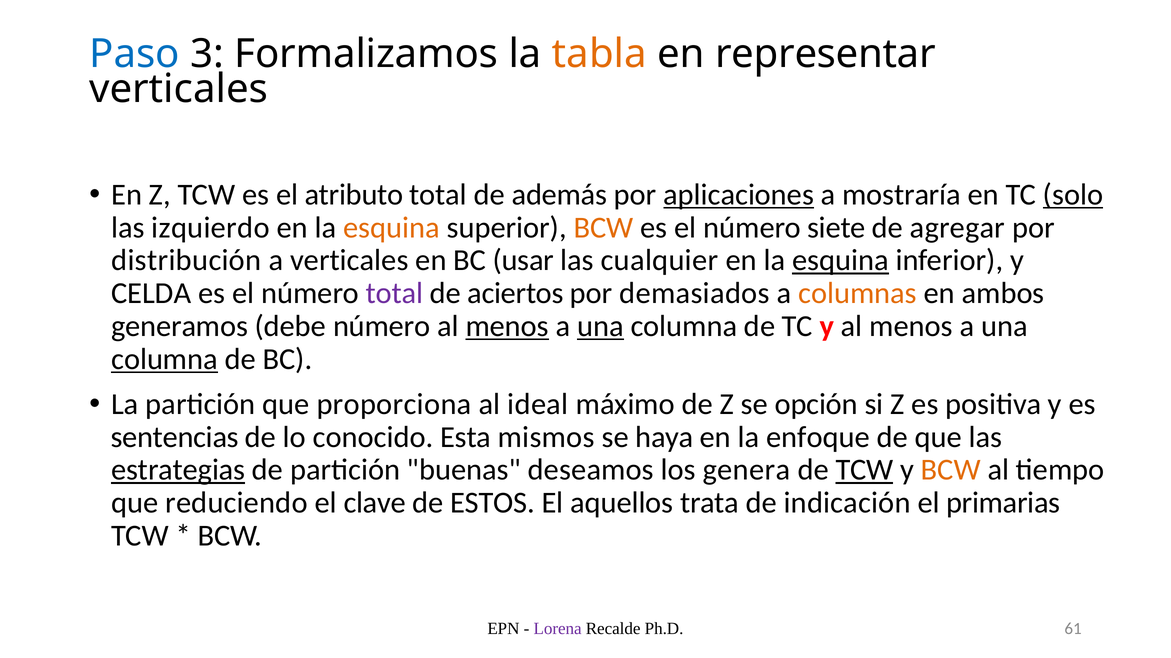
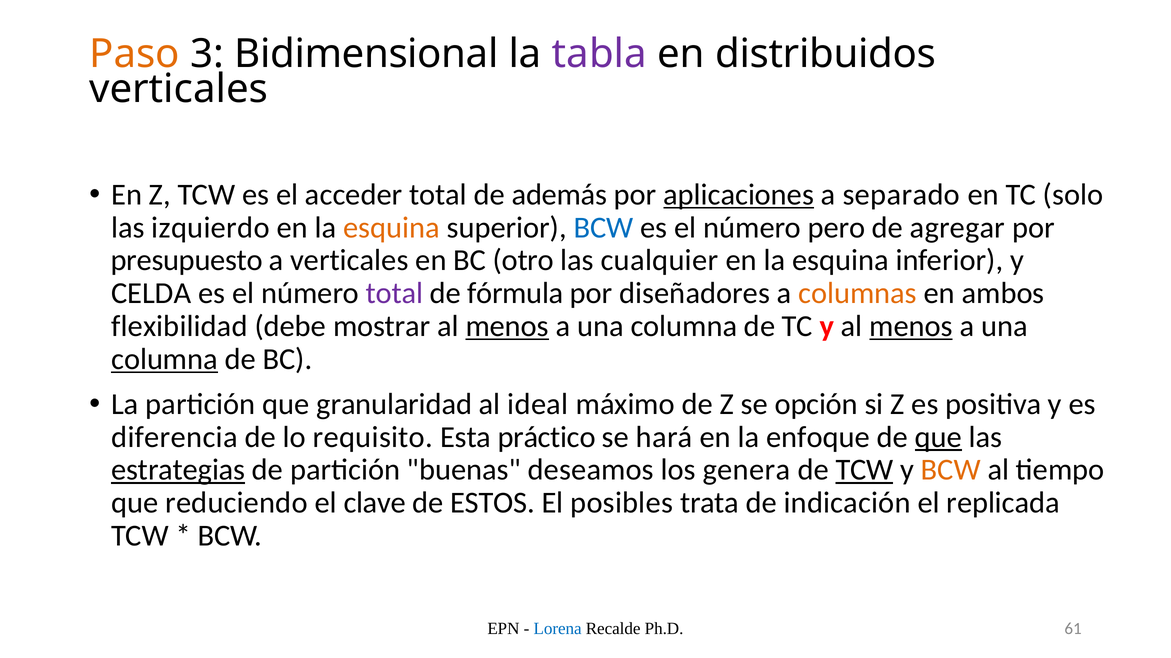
Paso colour: blue -> orange (135, 54)
Formalizamos: Formalizamos -> Bidimensional (366, 54)
tabla colour: orange -> purple (599, 54)
representar: representar -> distribuidos (825, 54)
atributo: atributo -> acceder (354, 195)
mostraría: mostraría -> separado (901, 195)
solo underline: present -> none (1073, 195)
BCW colour: orange -> blue (604, 228)
siete: siete -> pero (836, 228)
distribución: distribución -> presupuesto (187, 261)
usar: usar -> otro (523, 261)
esquina underline: present -> none (841, 261)
aciertos: aciertos -> fórmula (515, 294)
demasiados: demasiados -> diseñadores (695, 294)
generamos: generamos -> flexibilidad (179, 327)
debe número: número -> mostrar (382, 327)
una underline: present -> none (600, 327)
menos underline: none -> present (911, 327)
proporciona: proporciona -> granularidad (394, 405)
sentencias: sentencias -> diferencia (174, 437)
conocido: conocido -> requisito (373, 437)
mismos: mismos -> práctico (547, 437)
haya: haya -> hará (664, 437)
que underline: none -> present (938, 437)
aquellos: aquellos -> posibles (622, 503)
primarias: primarias -> replicada (1003, 503)
Lorena colour: purple -> blue (558, 629)
